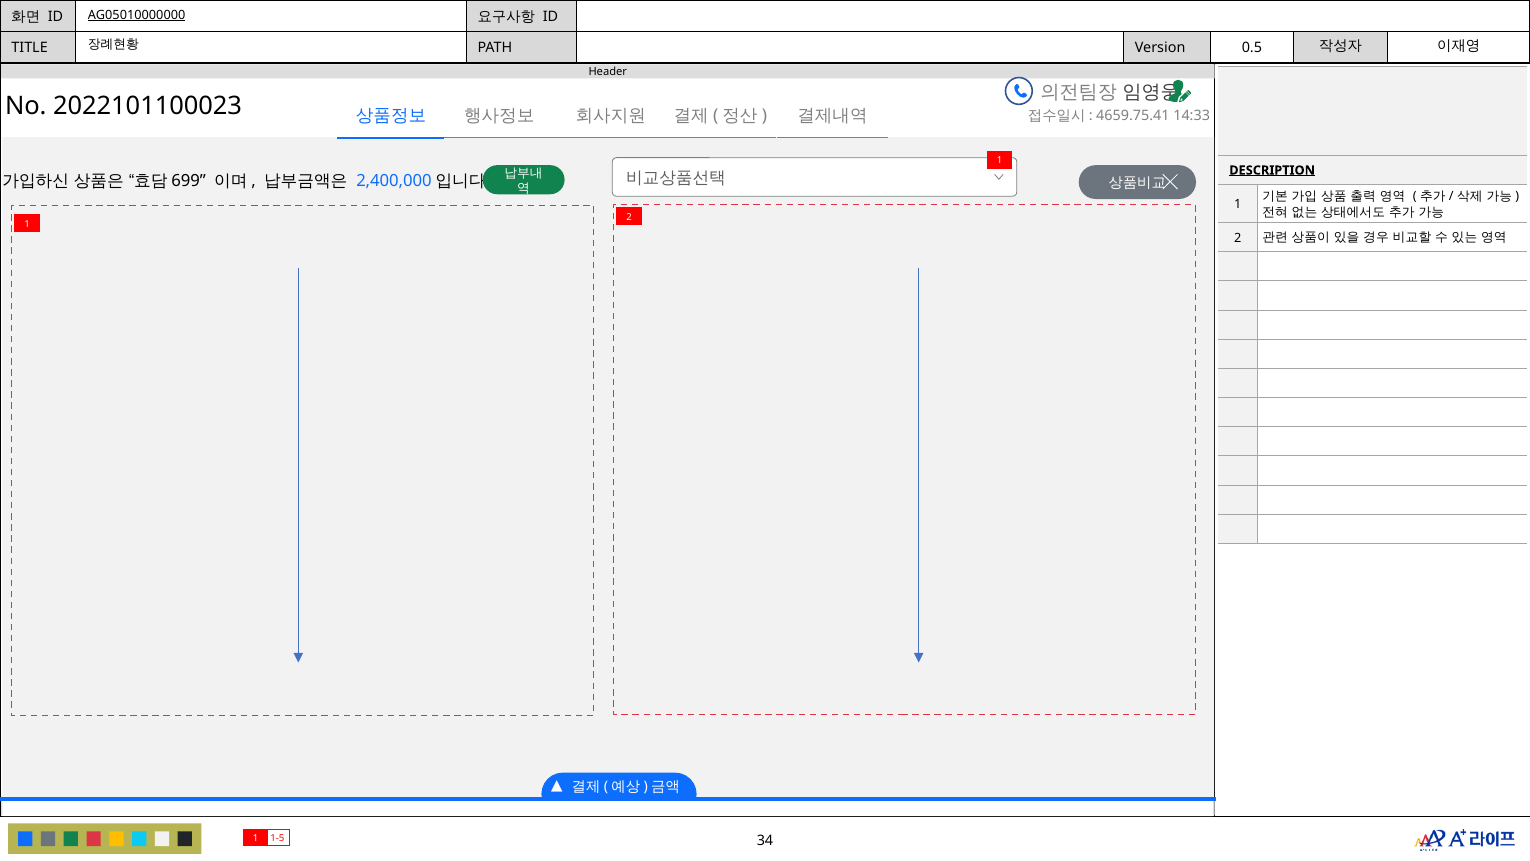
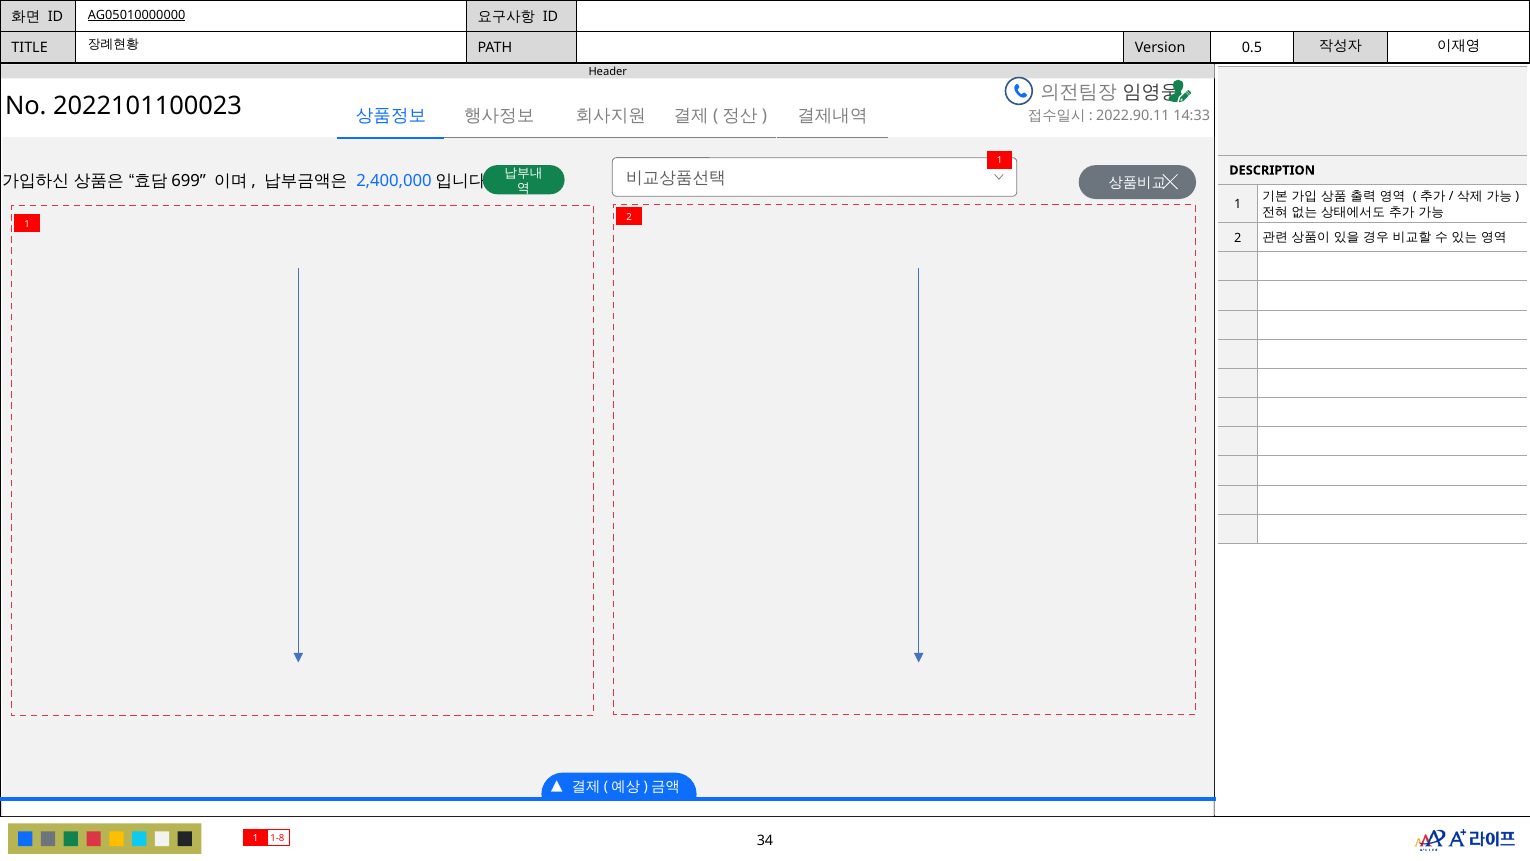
4659.75.41: 4659.75.41 -> 2022.90.11 (1133, 115)
DESCRIPTION underline: present -> none (1272, 170)
1-5: 1-5 -> 1-8 (277, 838)
